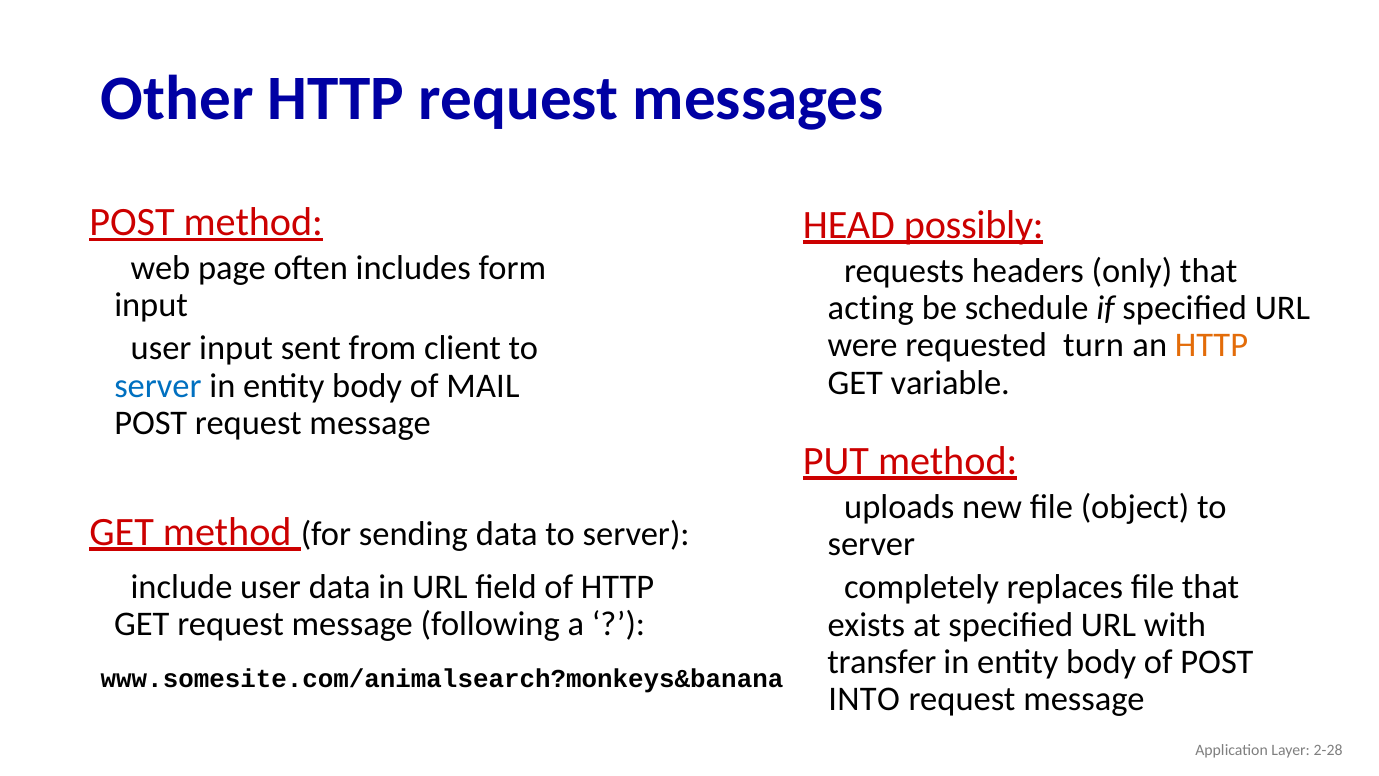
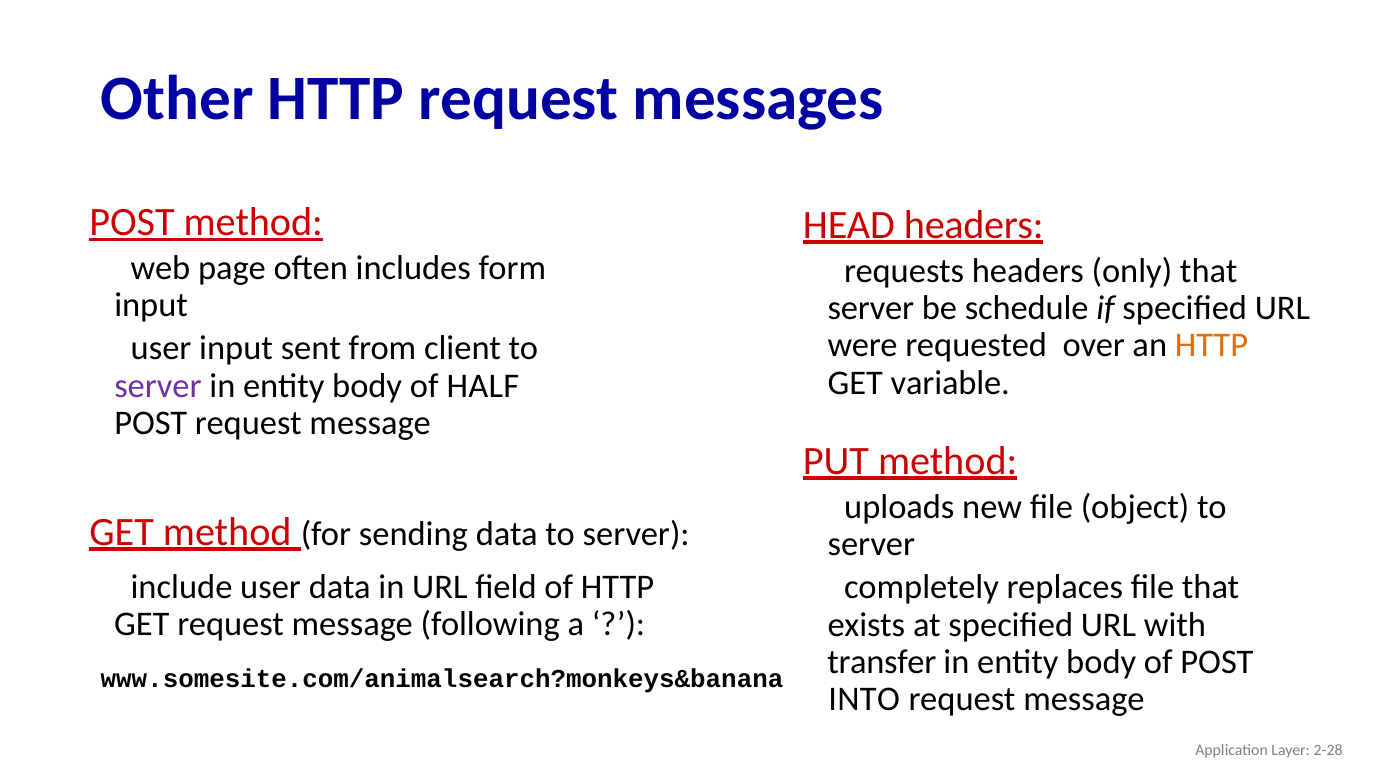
HEAD possibly: possibly -> headers (974, 225)
acting: acting -> server (871, 308)
turn: turn -> over (1094, 345)
server colour: blue -> purple (158, 386)
MAIL: MAIL -> HALF (483, 386)
